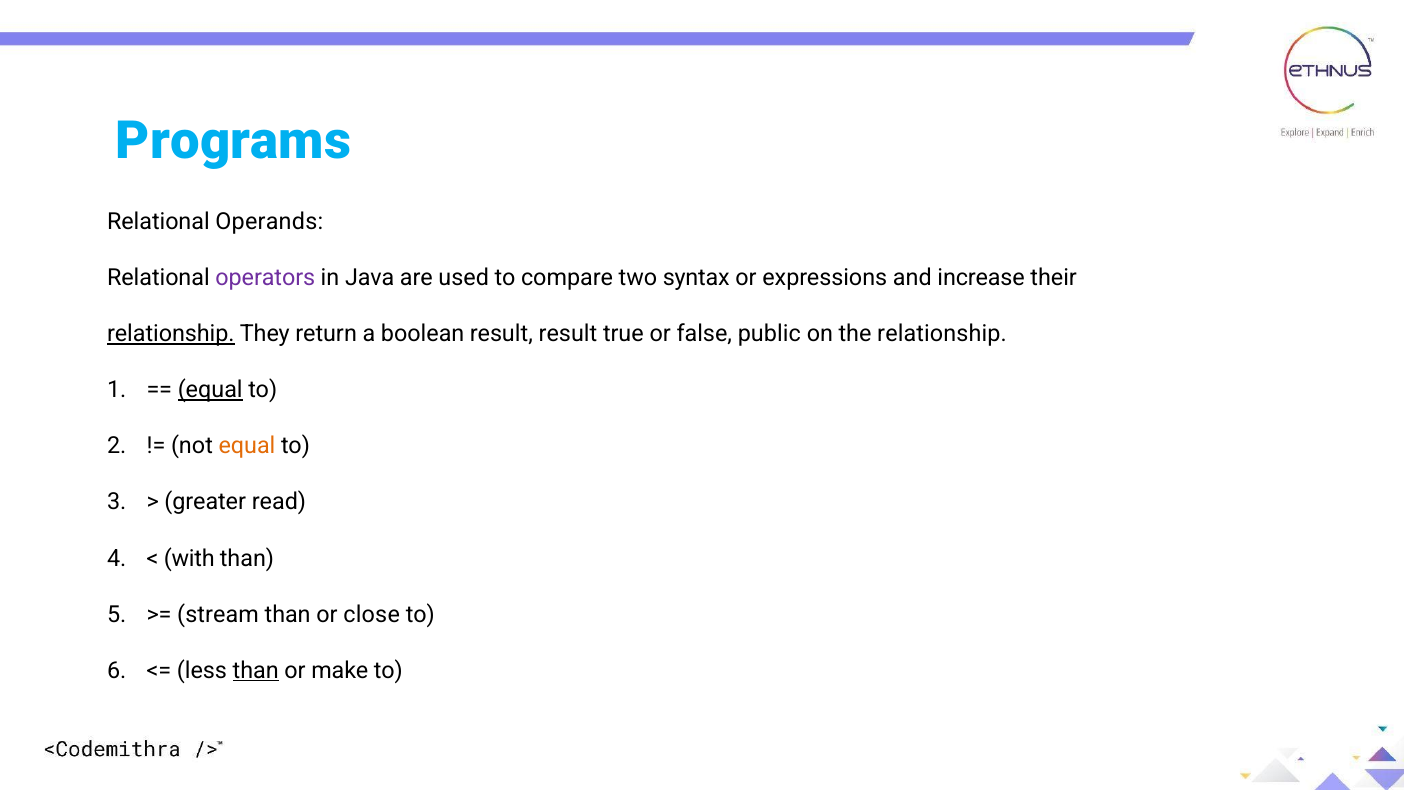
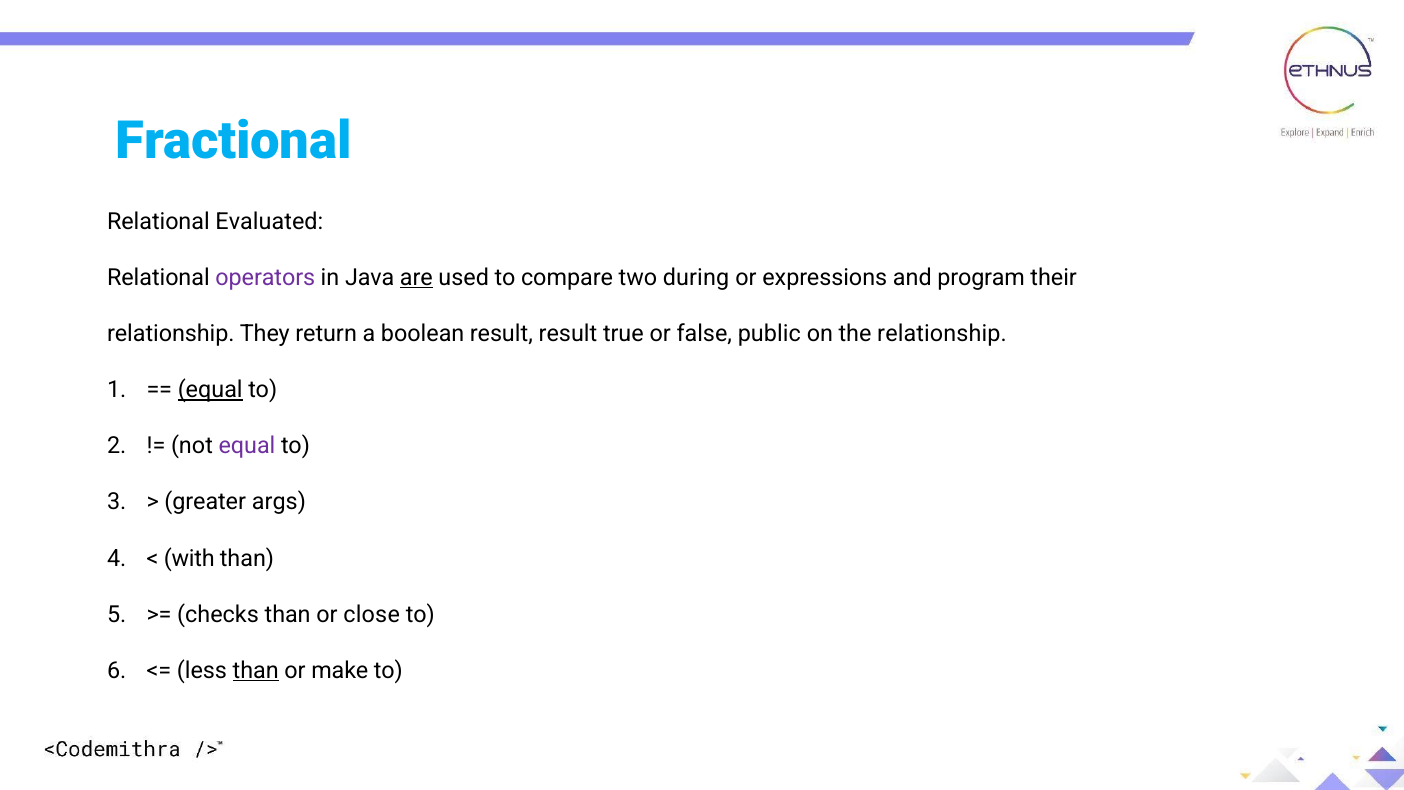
Programs: Programs -> Fractional (234, 141)
Operands: Operands -> Evaluated (269, 221)
are underline: none -> present (416, 278)
syntax: syntax -> during (696, 278)
increase: increase -> program (981, 278)
relationship underline: present -> none (171, 334)
equal colour: orange -> purple (247, 446)
read: read -> args (279, 502)
stream: stream -> checks (218, 614)
